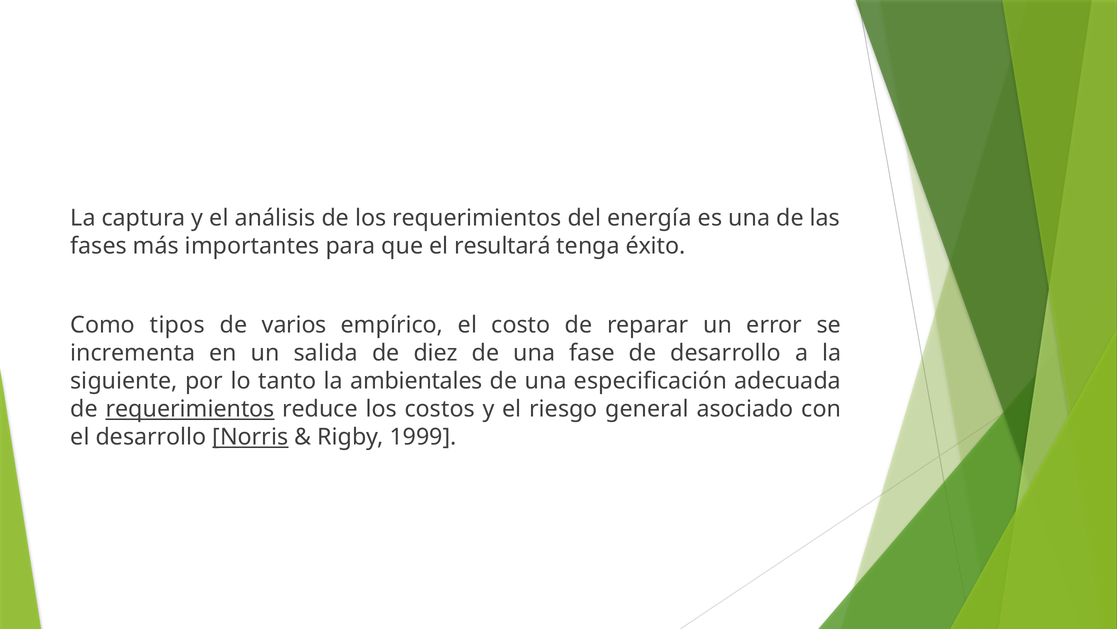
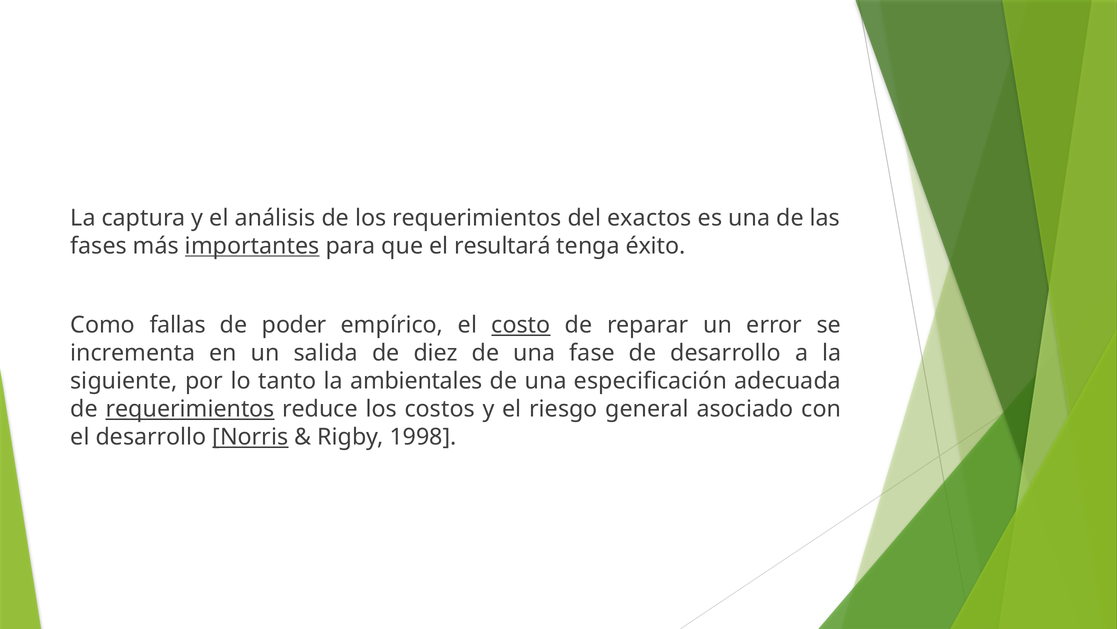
energía: energía -> exactos (649, 218)
importantes underline: none -> present (252, 246)
tipos: tipos -> fallas (178, 325)
varios: varios -> poder (294, 325)
costo underline: none -> present (521, 325)
1999: 1999 -> 1998 (423, 437)
